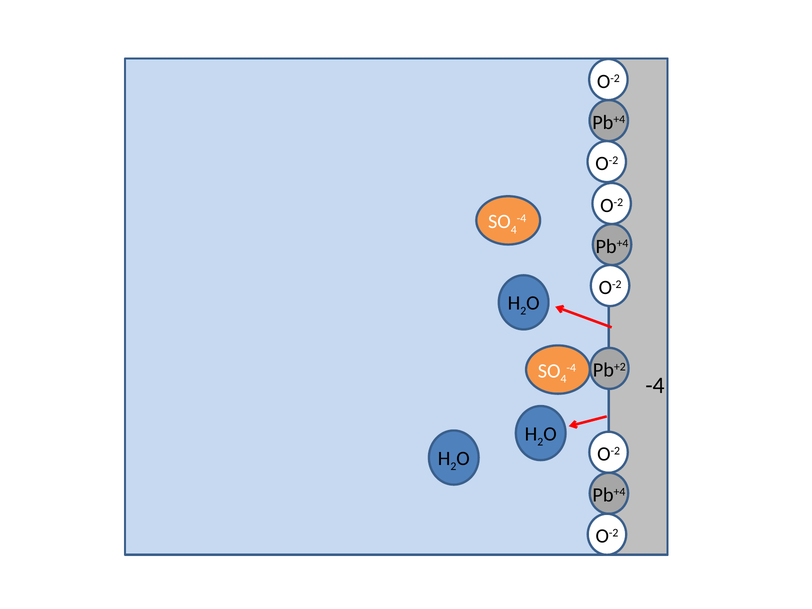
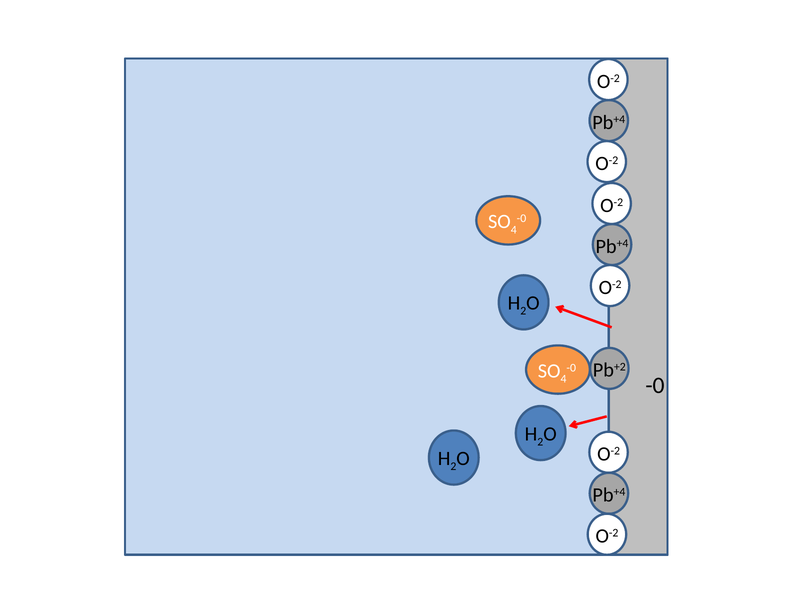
-4: -4 -> -0 (521, 219)
-4: -4 -> -0 (571, 368)
-4: -4 -> -0 (655, 385)
